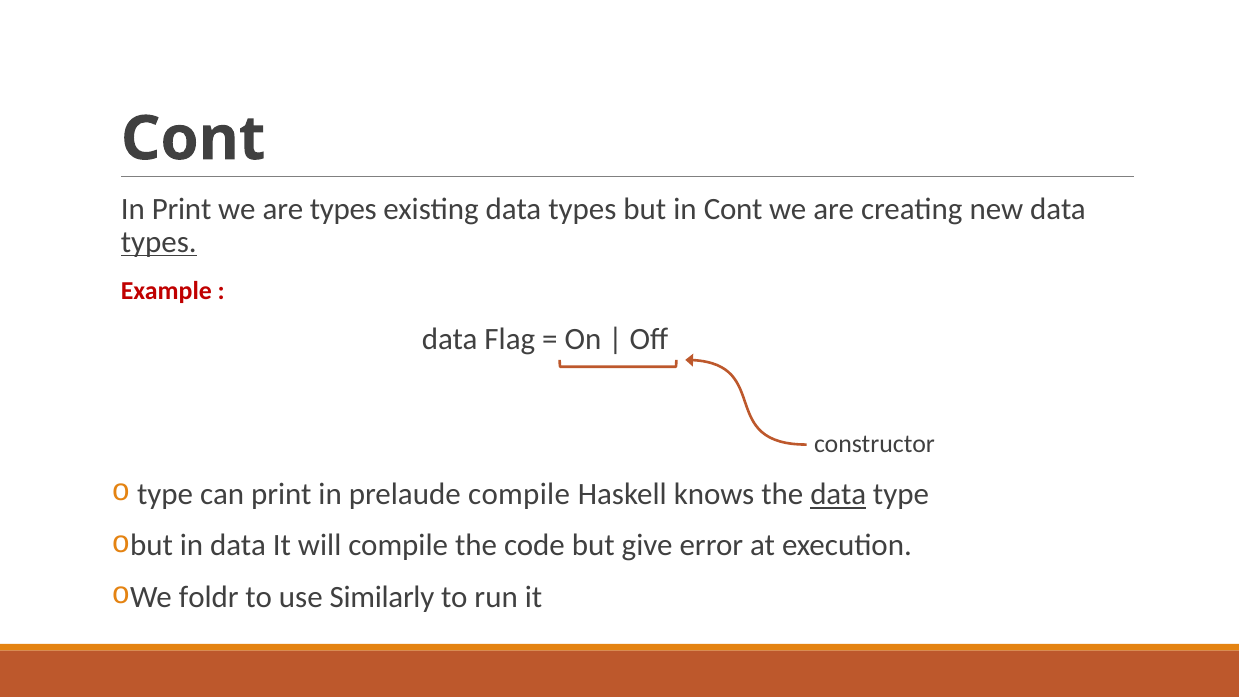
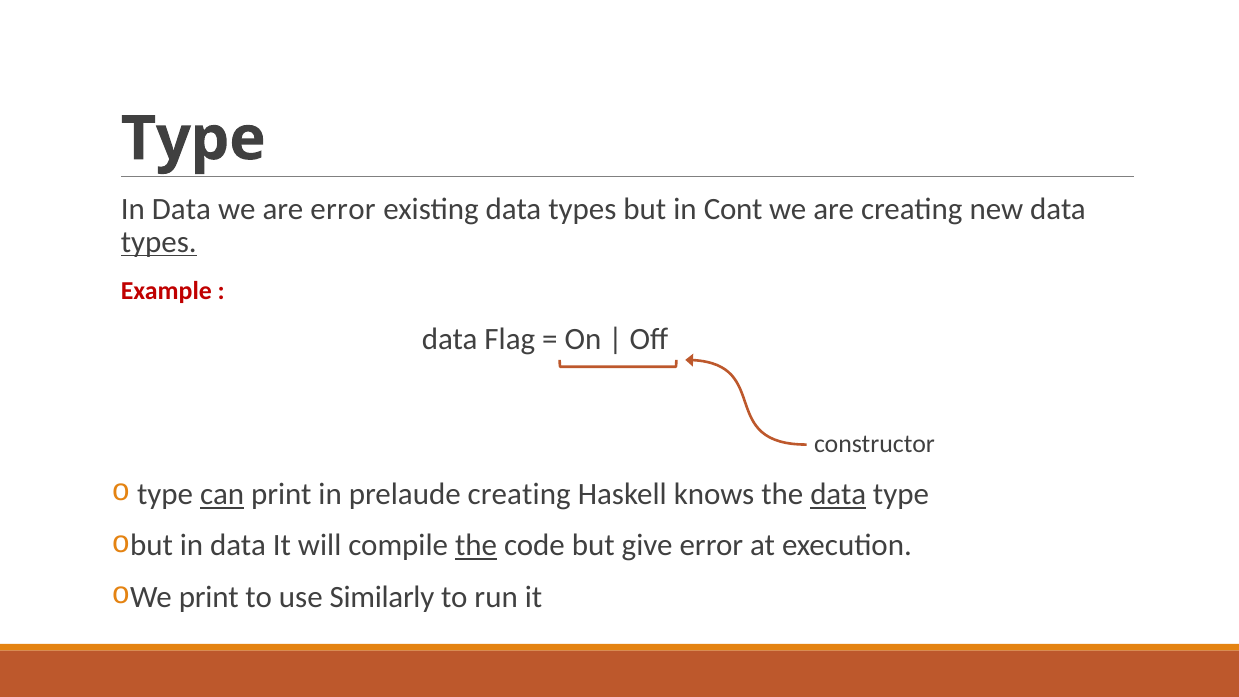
Cont: Cont -> Type (193, 139)
Print: Print -> Data (181, 209)
are types: types -> error (343, 209)
can underline: none -> present (222, 494)
prelaude compile: compile -> creating (519, 494)
the underline: none -> present (476, 546)
We foldr: foldr -> print (209, 597)
